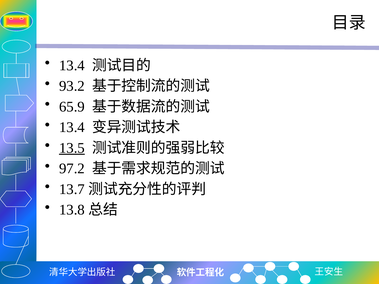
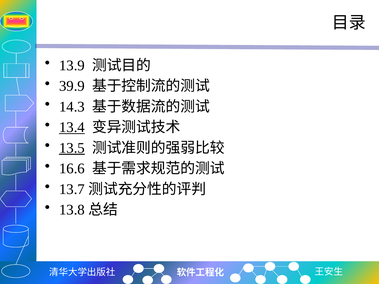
13.4: 13.4 -> 13.9 (72, 65)
93.2: 93.2 -> 39.9 (72, 86)
65.9: 65.9 -> 14.3 (72, 107)
13.4 underline: none -> present (72, 127)
97.2: 97.2 -> 16.6 (72, 169)
